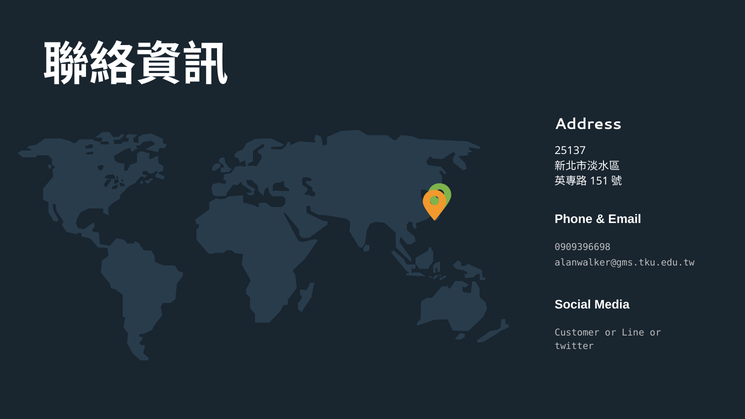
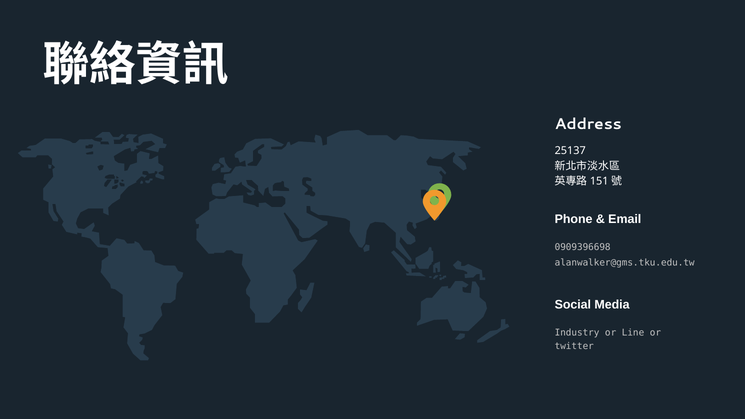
Customer: Customer -> Industry (577, 333)
